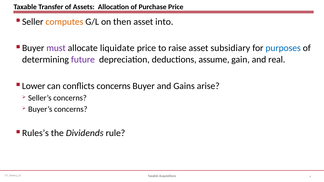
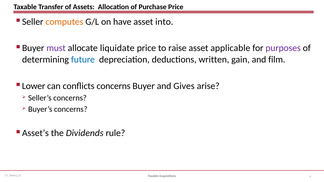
then: then -> have (122, 22)
subsidiary: subsidiary -> applicable (230, 48)
purposes colour: blue -> purple (283, 48)
future colour: purple -> blue (83, 60)
assume: assume -> written (214, 60)
real: real -> film (277, 60)
Gains: Gains -> Gives (184, 86)
Rules’s: Rules’s -> Asset’s (35, 133)
